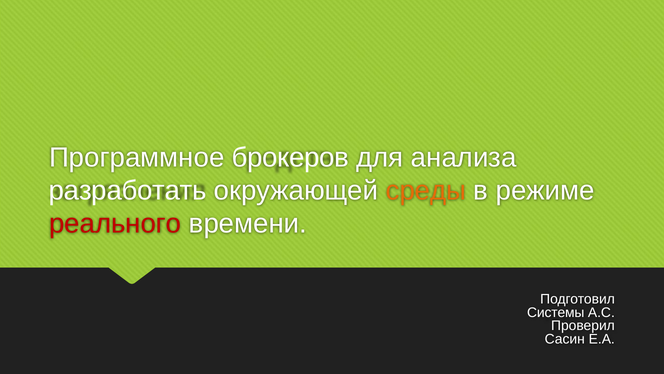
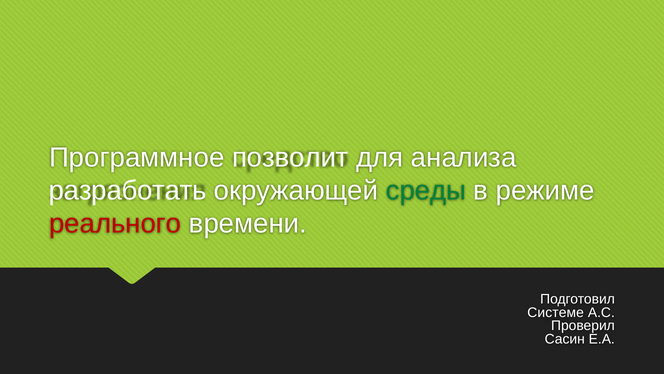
брокеров: брокеров -> позволит (290, 157)
среды colour: orange -> green (426, 190)
Системы: Системы -> Системе (556, 312)
